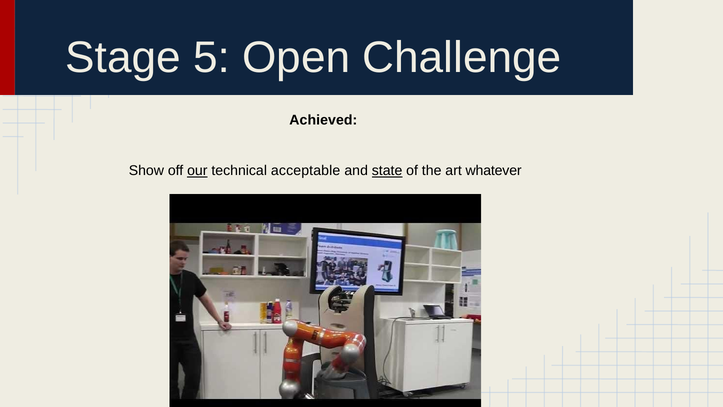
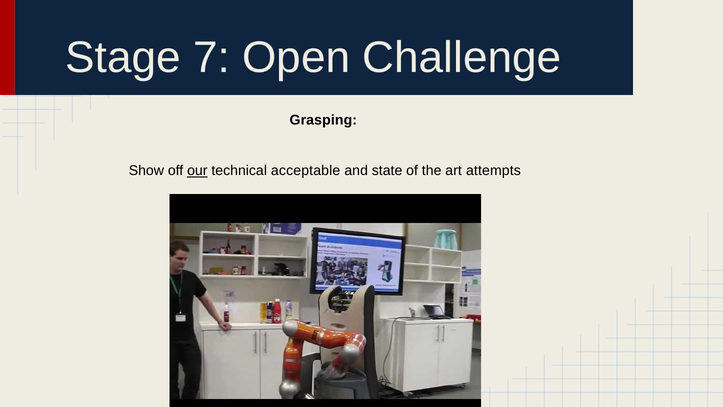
5: 5 -> 7 (211, 58)
Achieved: Achieved -> Grasping (323, 120)
state underline: present -> none (387, 171)
whatever: whatever -> attempts (493, 171)
